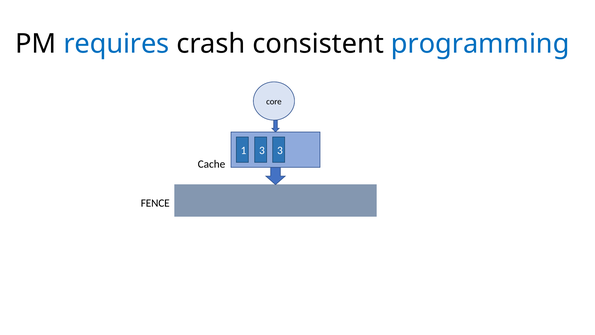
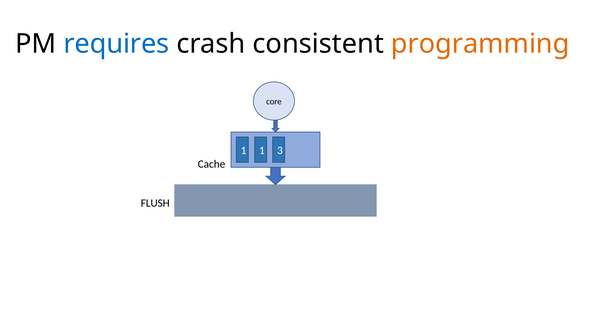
programming colour: blue -> orange (480, 44)
1 3: 3 -> 1 (262, 150)
FENCE: FENCE -> FLUSH (155, 203)
